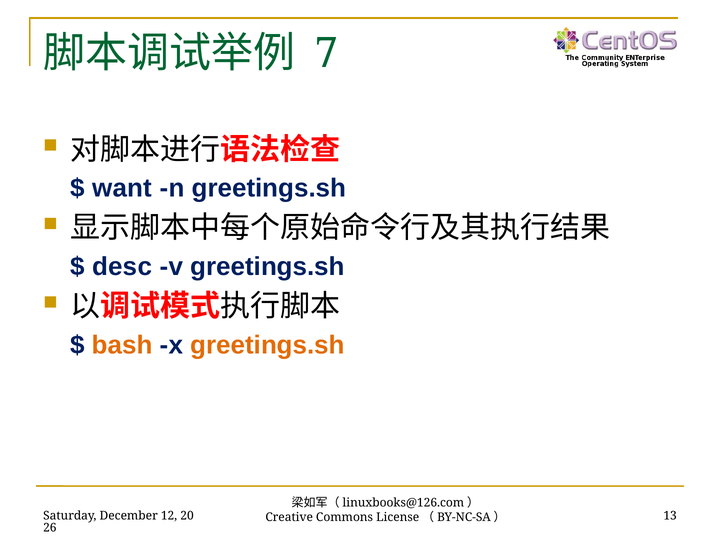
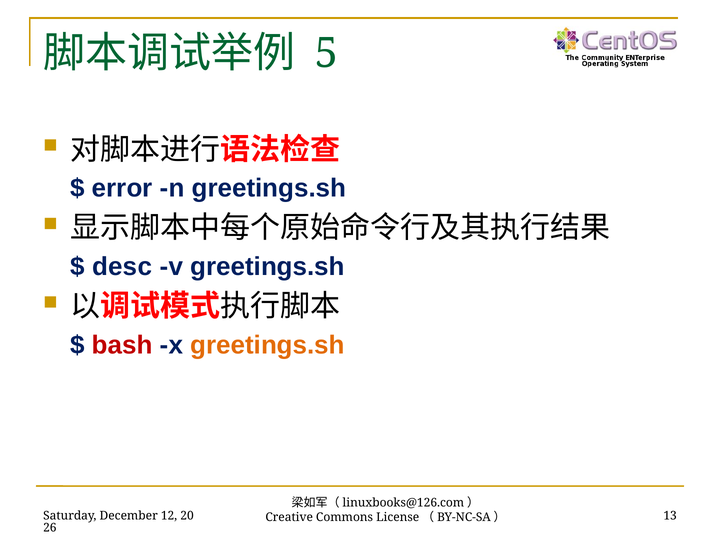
7: 7 -> 5 (326, 54)
want: want -> error (122, 188)
bash colour: orange -> red (122, 345)
